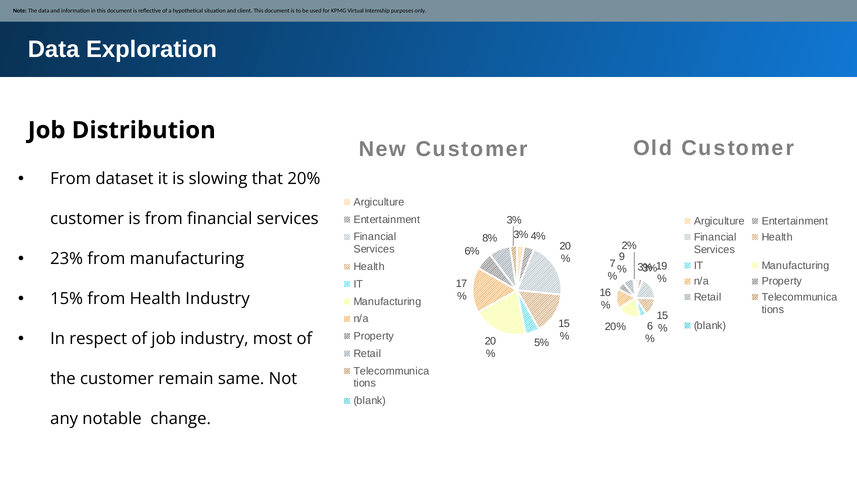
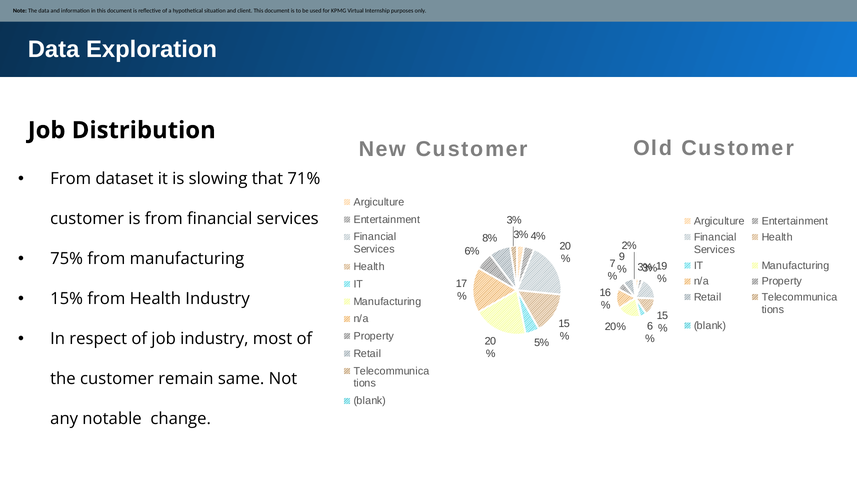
that 20%: 20% -> 71% (304, 179)
23%: 23% -> 75% (67, 259)
